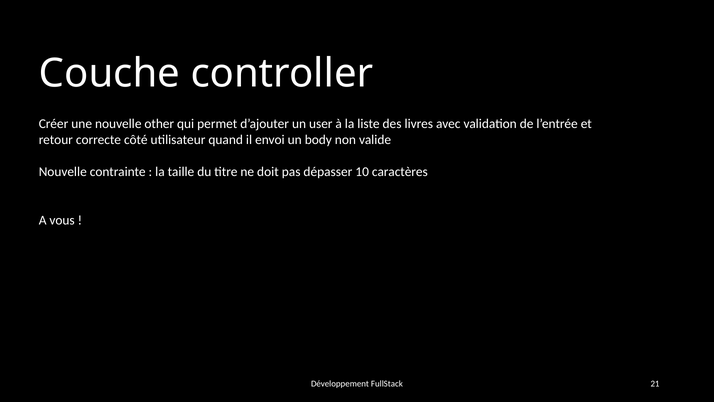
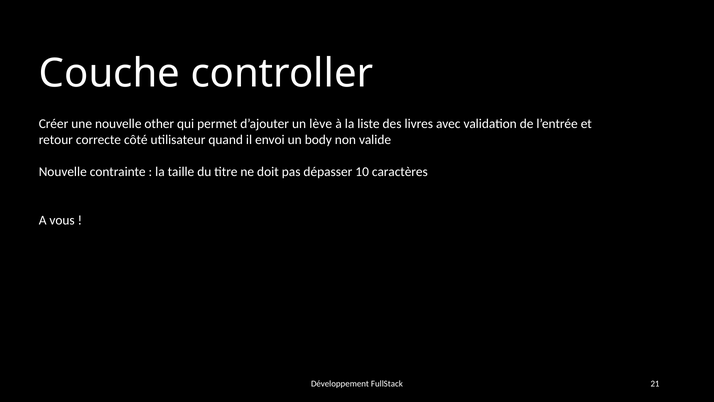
user: user -> lève (321, 124)
